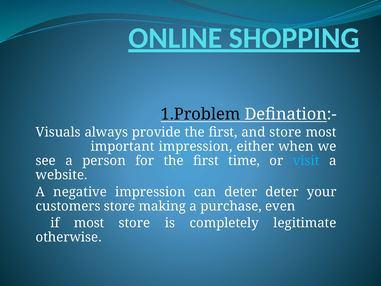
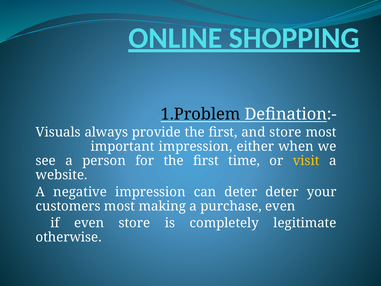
visit colour: light blue -> yellow (306, 161)
customers store: store -> most (120, 206)
if most: most -> even (89, 223)
